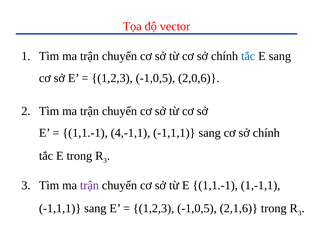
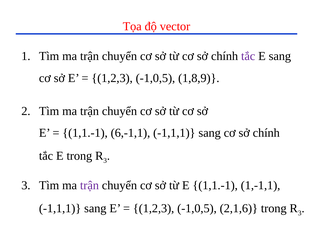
tắc colour: blue -> purple (248, 56)
2,0,6: 2,0,6 -> 1,8,9 (199, 78)
4,-1,1: 4,-1,1 -> 6,-1,1 (130, 133)
